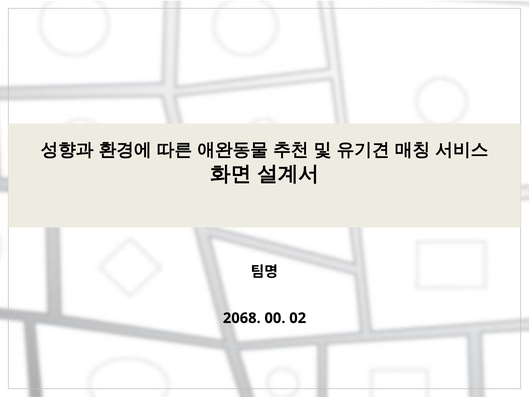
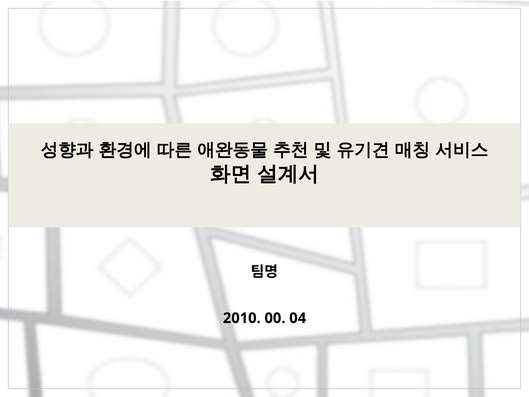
2068: 2068 -> 2010 (242, 318)
02: 02 -> 04 (298, 318)
